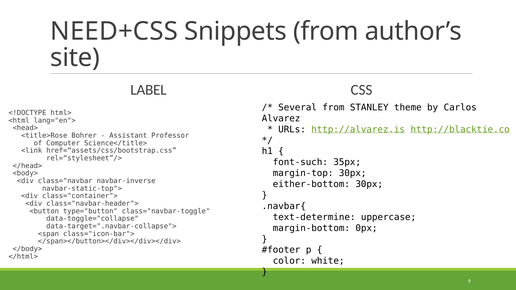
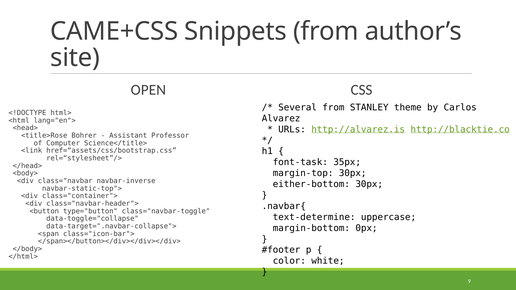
NEED+CSS: NEED+CSS -> CAME+CSS (114, 31)
LABEL: LABEL -> OPEN (148, 90)
font-such: font-such -> font-task (300, 162)
